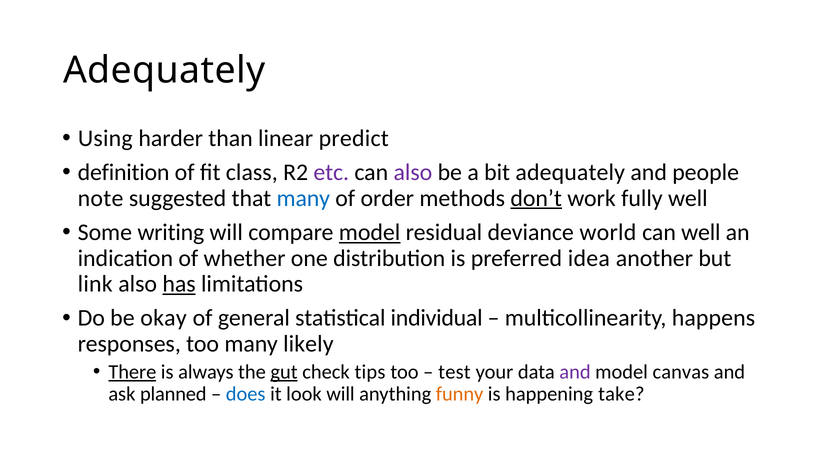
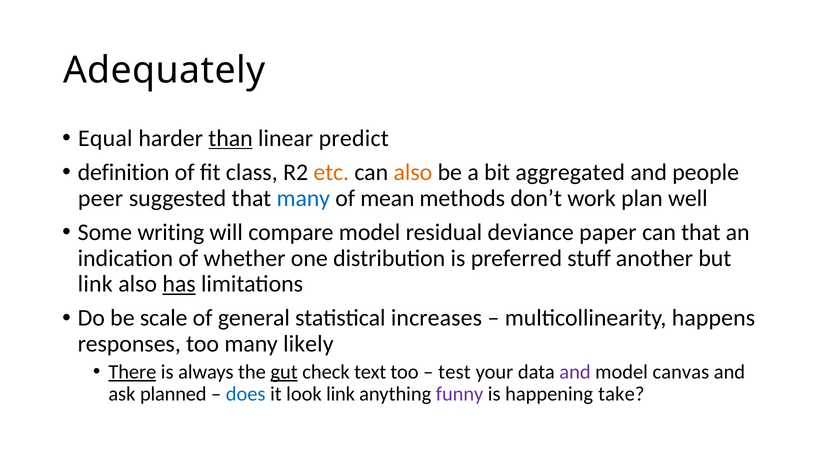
Using: Using -> Equal (105, 138)
than underline: none -> present (231, 138)
etc colour: purple -> orange (331, 173)
also colour: purple -> orange (413, 173)
bit adequately: adequately -> aggregated (570, 173)
note: note -> peer (101, 198)
order: order -> mean (387, 198)
don’t underline: present -> none (536, 198)
fully: fully -> plan (642, 198)
model underline: present -> none (370, 232)
world: world -> paper (608, 232)
can well: well -> that (701, 232)
idea: idea -> stuff (589, 258)
okay: okay -> scale (164, 318)
individual: individual -> increases (436, 318)
tips: tips -> text (370, 372)
look will: will -> link (341, 394)
funny colour: orange -> purple (460, 394)
